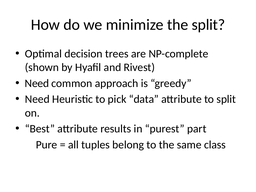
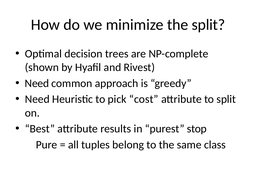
data: data -> cost (144, 99)
part: part -> stop (197, 129)
